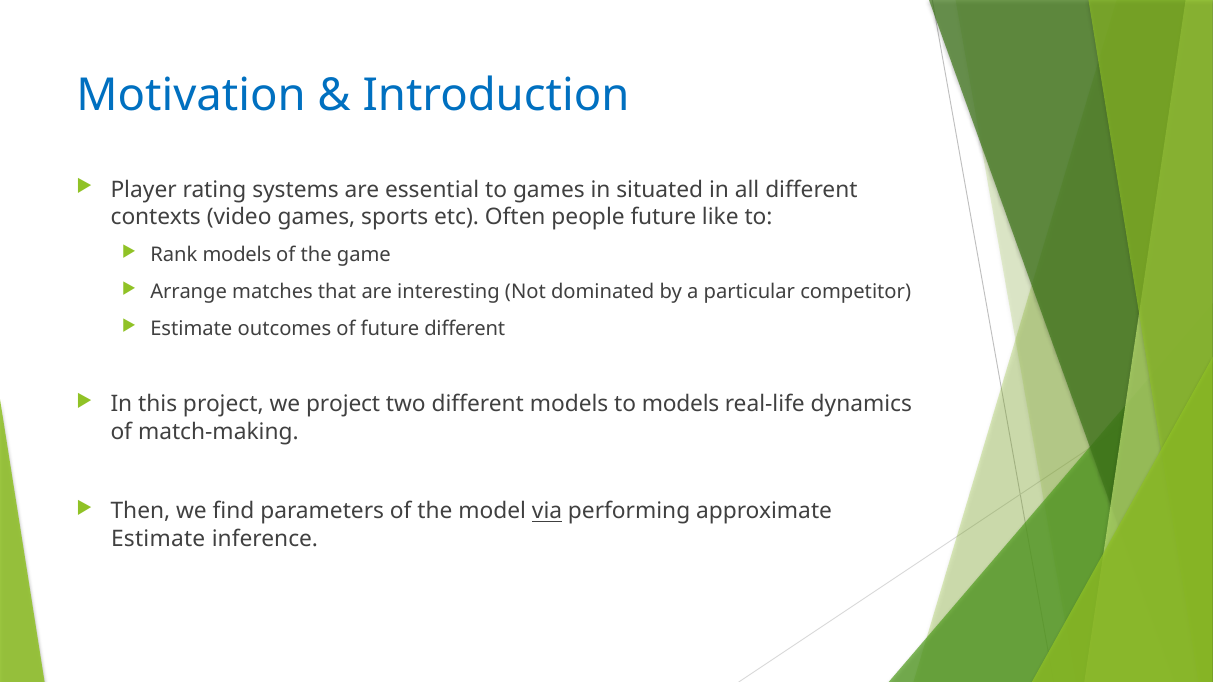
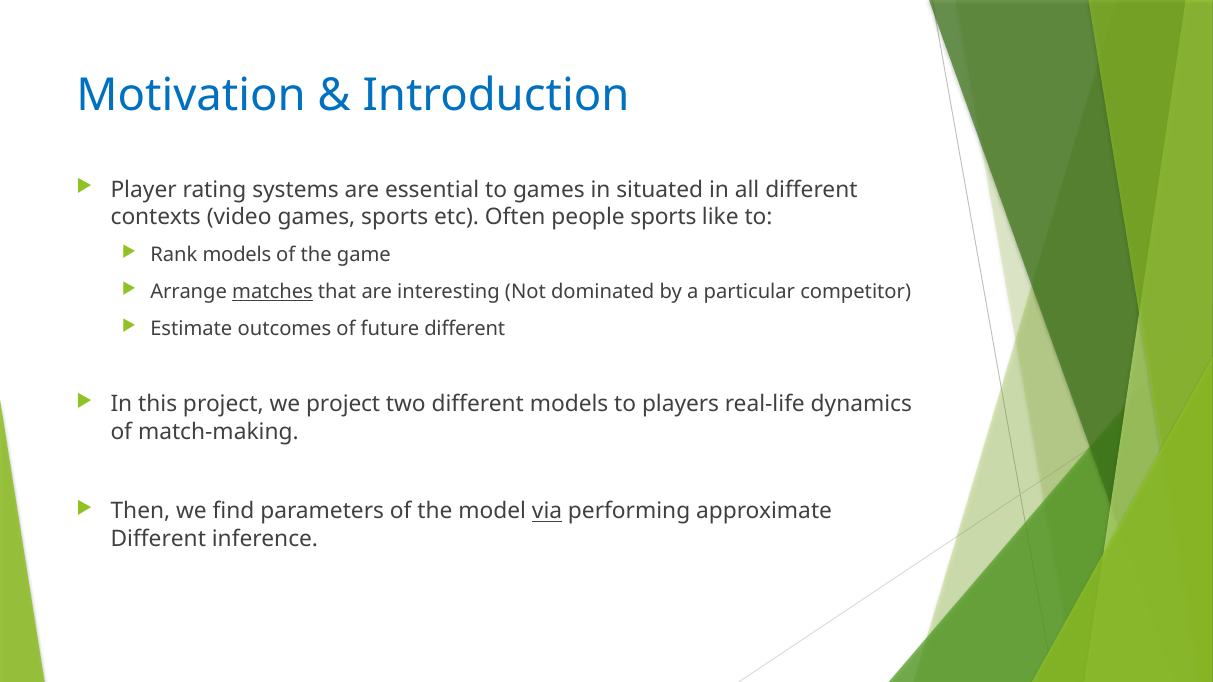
people future: future -> sports (663, 217)
matches underline: none -> present (272, 292)
to models: models -> players (681, 404)
Estimate: Estimate -> Different (158, 539)
